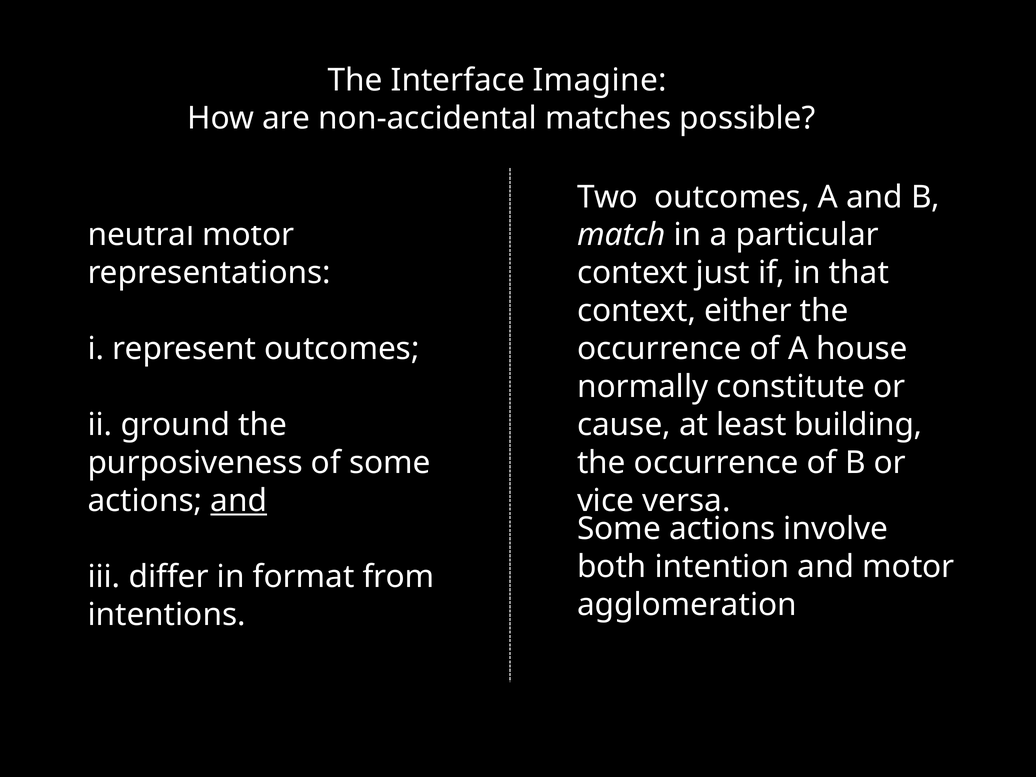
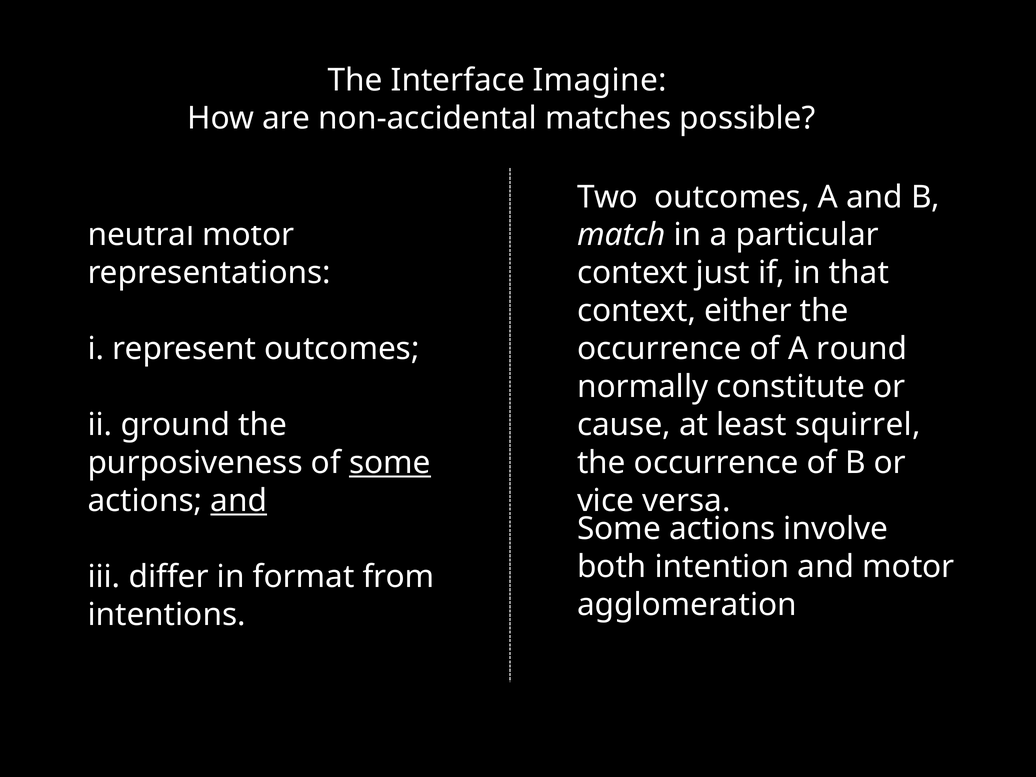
house: house -> round (862, 349)
building: building -> squirrel (858, 425)
some underline: none -> present (390, 463)
